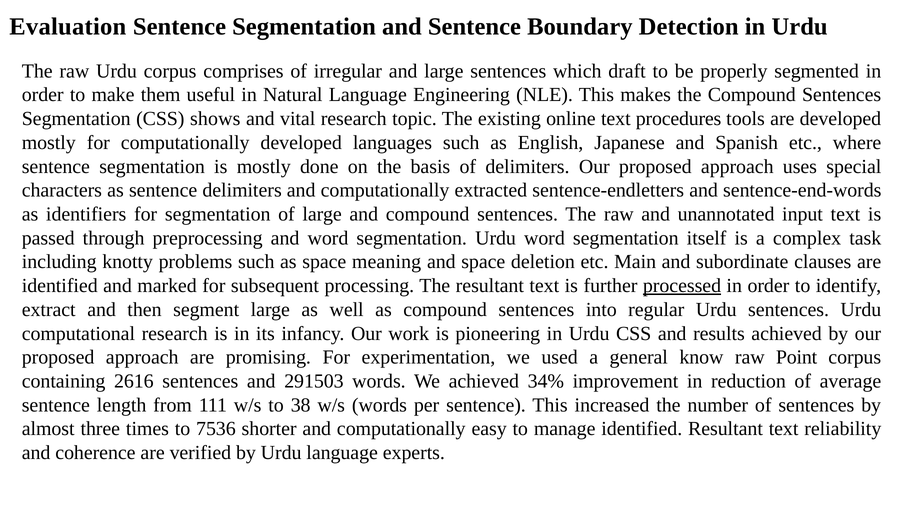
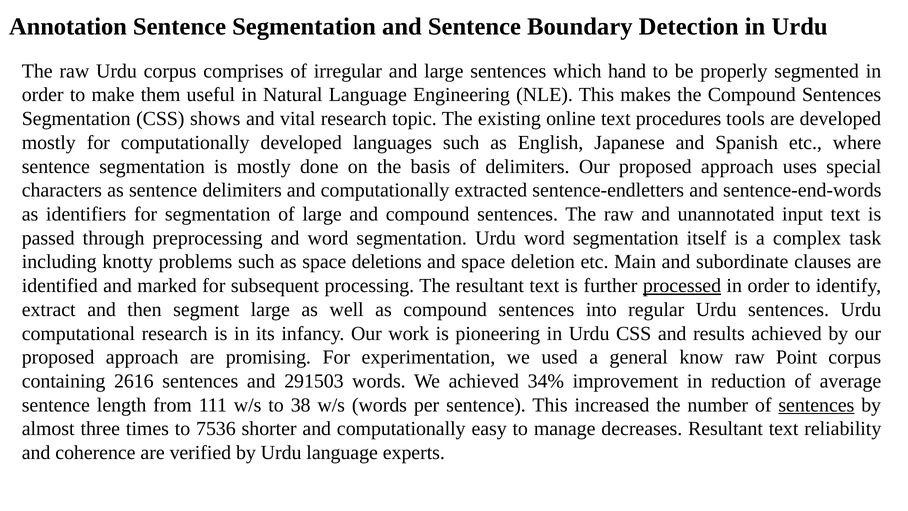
Evaluation: Evaluation -> Annotation (68, 26)
draft: draft -> hand (627, 71)
meaning: meaning -> deletions (387, 262)
sentences underline: none -> present (816, 405)
manage identified: identified -> decreases (642, 429)
